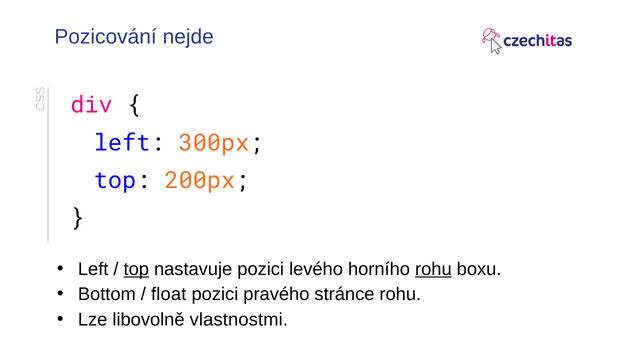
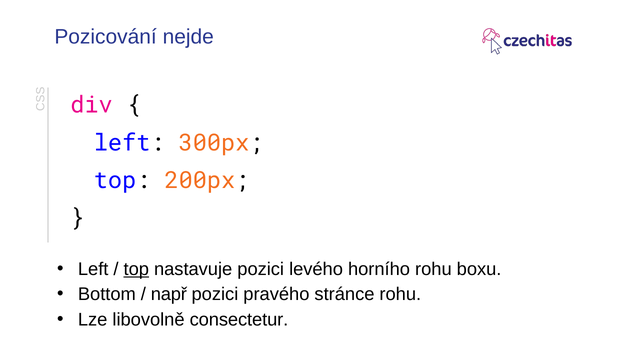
rohu underline: present -> none (433, 269)
float: float -> např (169, 295)
vlastnostmi: vlastnostmi -> consectetur (239, 320)
